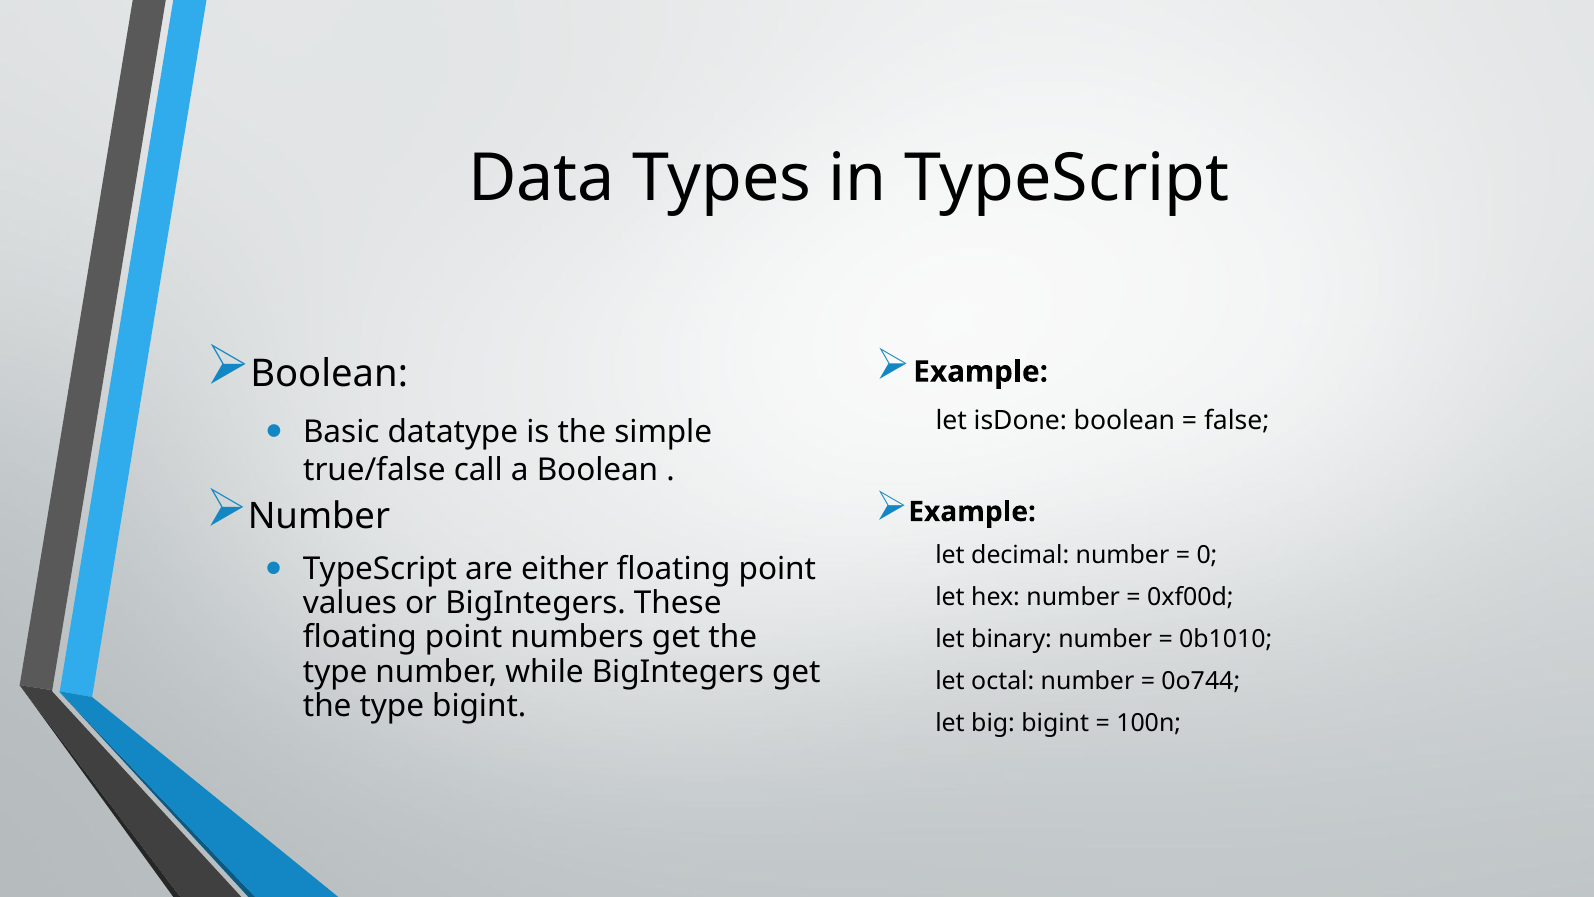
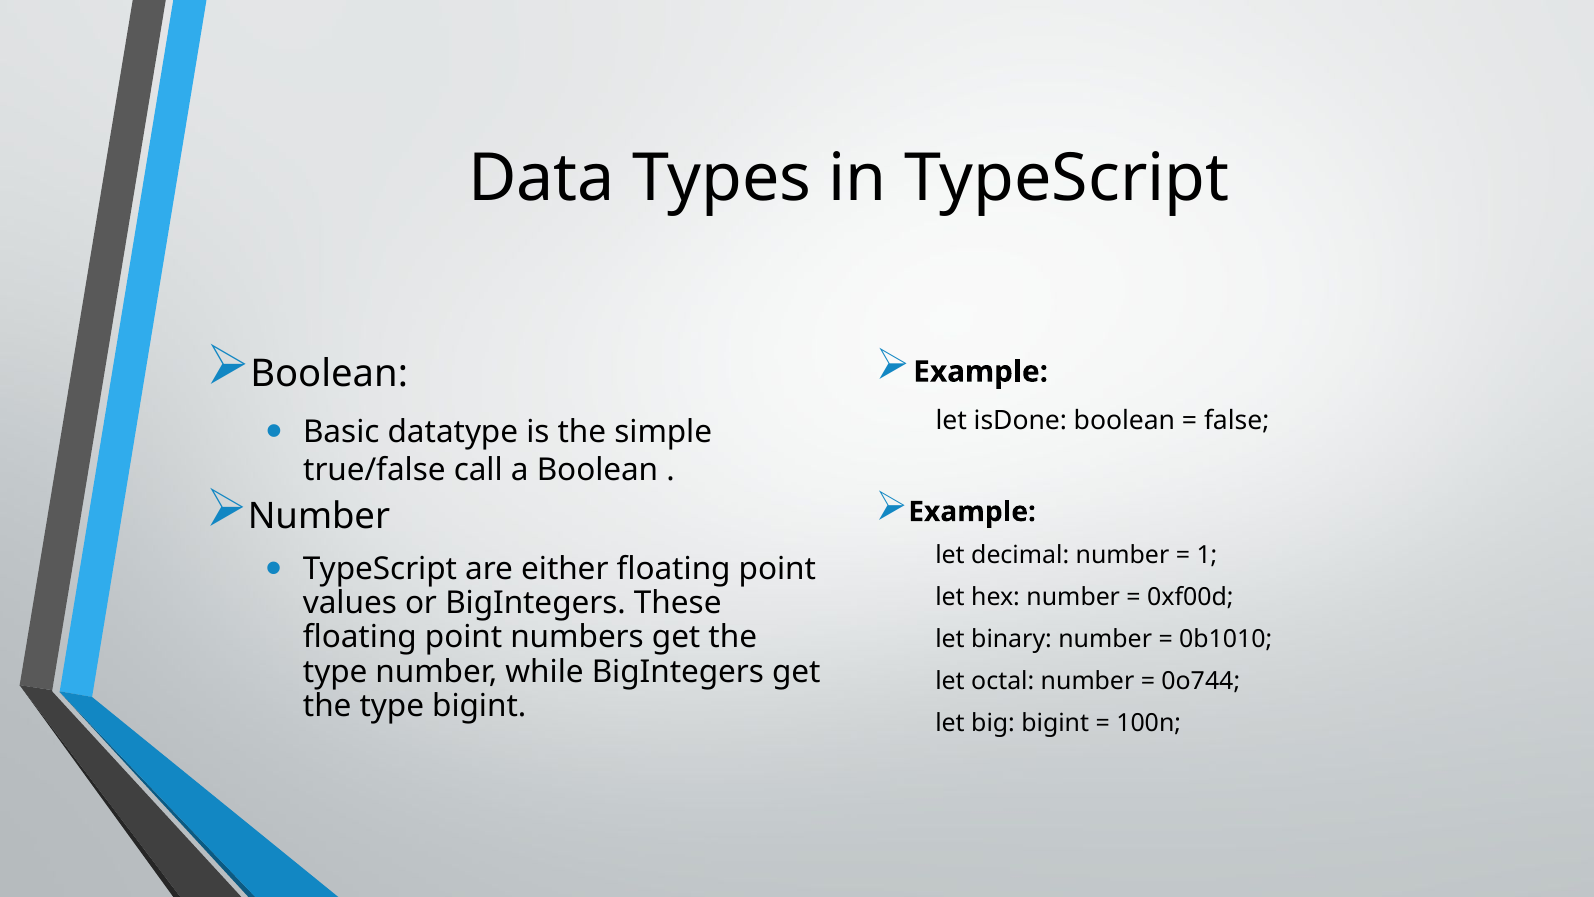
0: 0 -> 1 (1207, 555)
